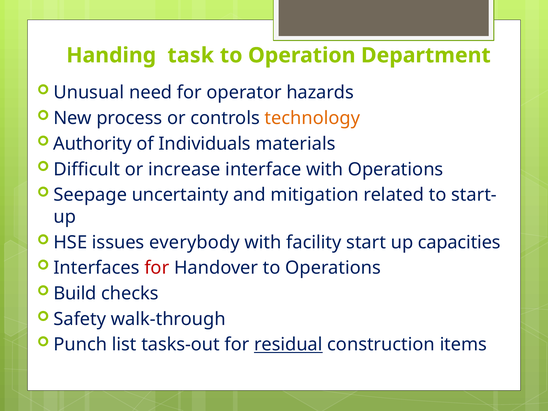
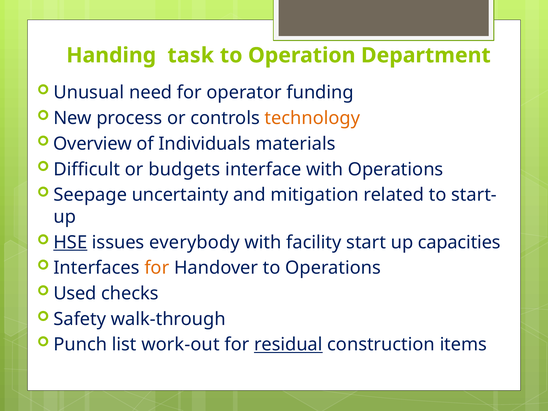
hazards: hazards -> funding (320, 93)
Authority: Authority -> Overview (93, 144)
increase: increase -> budgets (184, 169)
HSE underline: none -> present (70, 242)
for colour: red -> orange (157, 268)
Build: Build -> Used (75, 293)
tasks-out: tasks-out -> work-out (181, 345)
